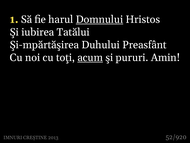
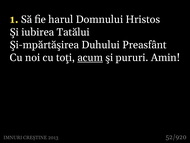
Domnului underline: present -> none (99, 19)
